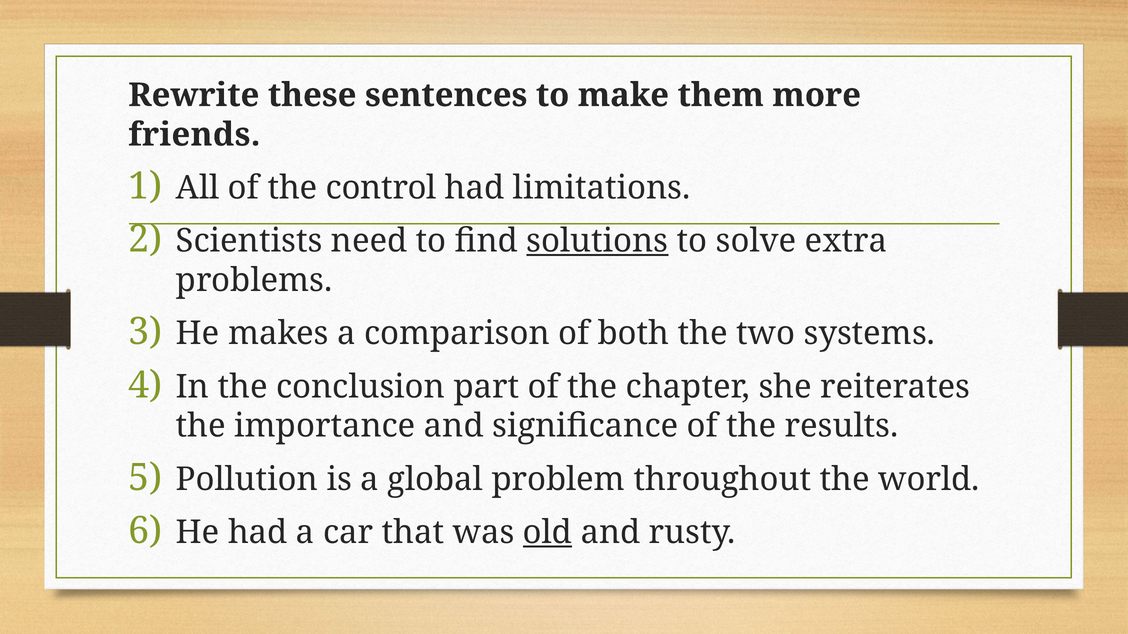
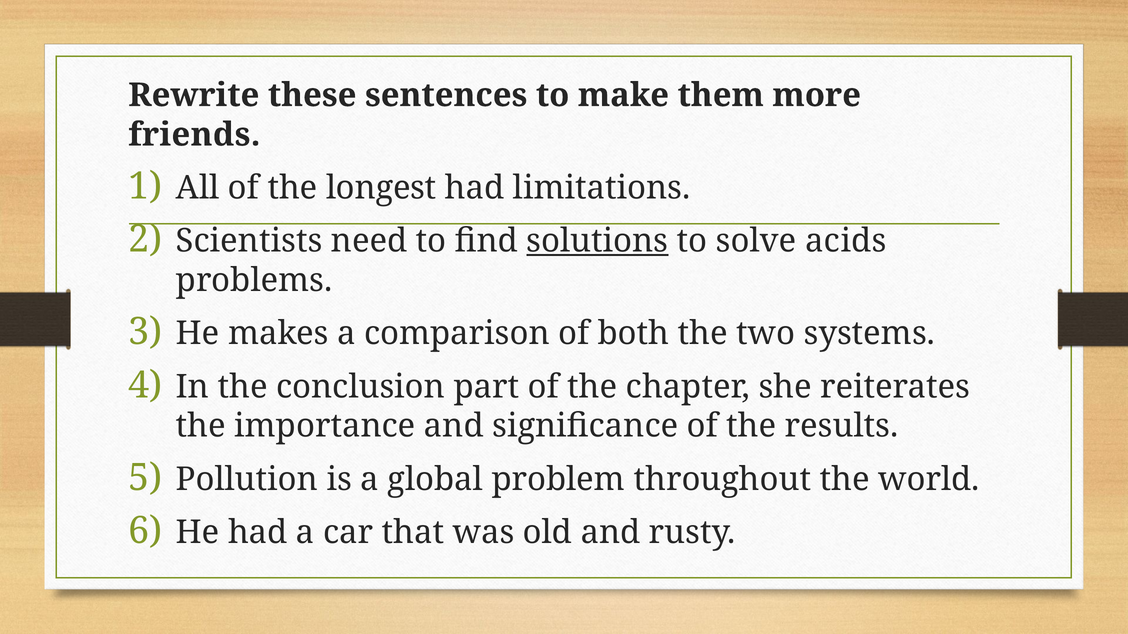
control: control -> longest (381, 188)
extra: extra -> acids (846, 241)
old underline: present -> none (548, 533)
